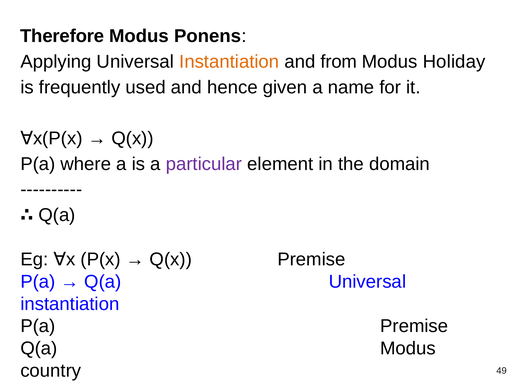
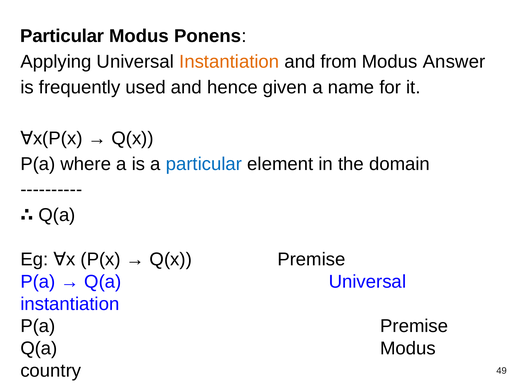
Therefore: Therefore -> Particular (62, 36)
Holiday: Holiday -> Answer (454, 62)
particular colour: purple -> blue (204, 164)
